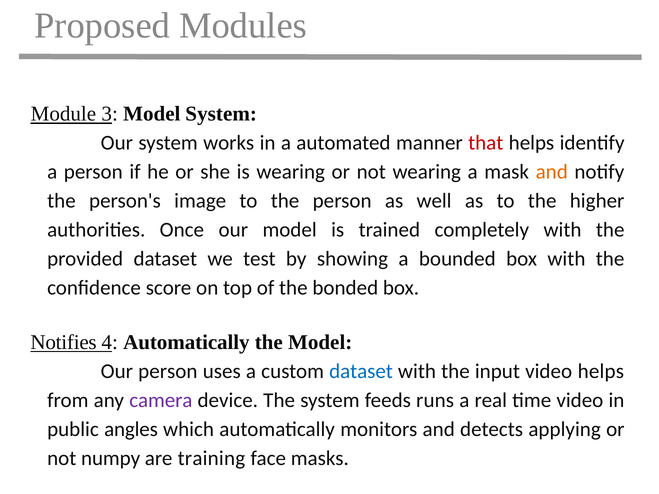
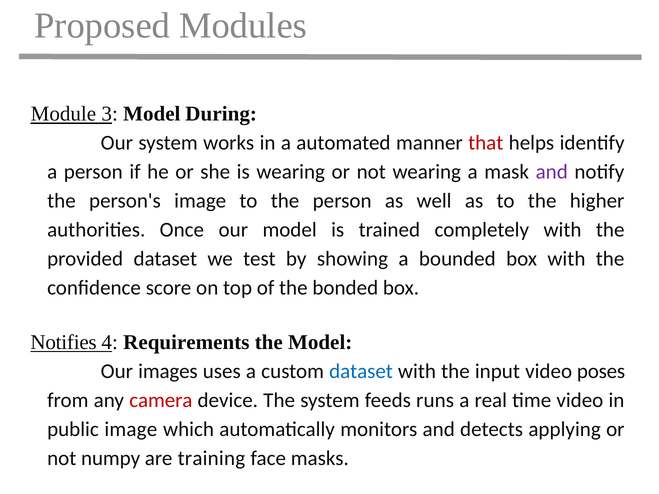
Model System: System -> During (221, 114)
and colour: orange -> purple (552, 172)
4 Automatically: Automatically -> Requirements (186, 342)
Our person: person -> images (168, 371)
video helps: helps -> poses (601, 371)
camera colour: purple -> red (161, 400)
public angles: angles -> image (131, 429)
